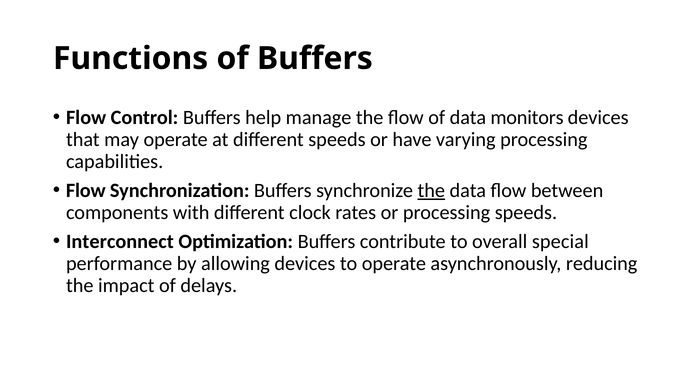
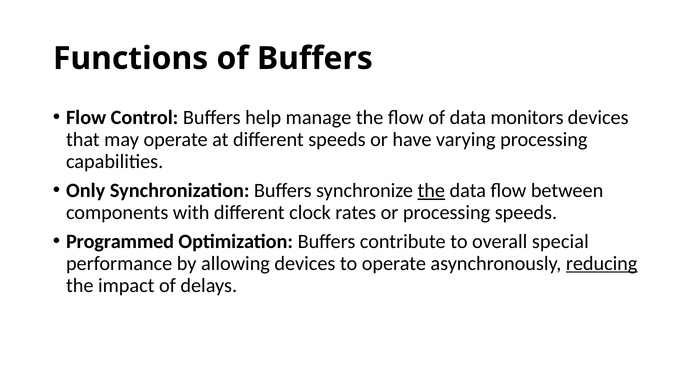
Flow: Flow -> Only (86, 190)
Interconnect: Interconnect -> Programmed (120, 241)
reducing underline: none -> present (602, 263)
